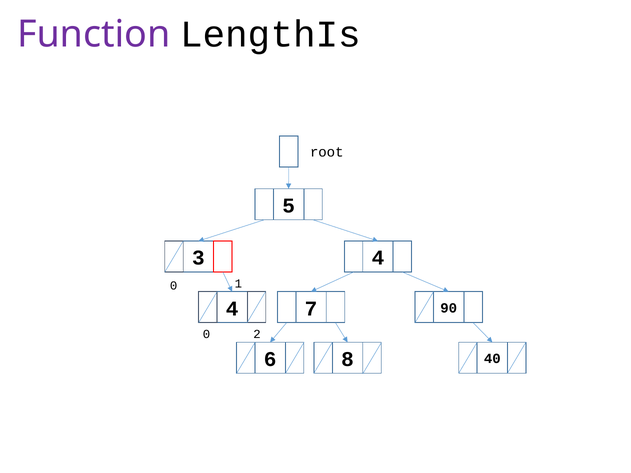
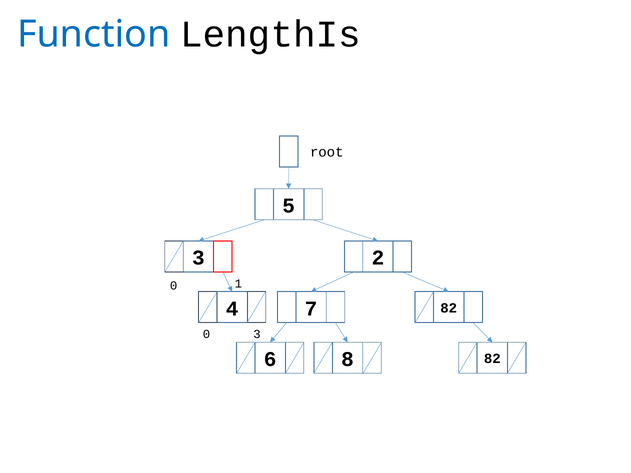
Function colour: purple -> blue (94, 34)
3 4: 4 -> 2 (378, 258)
7 90: 90 -> 82 (449, 308)
0 2: 2 -> 3 (257, 334)
8 40: 40 -> 82 (492, 359)
